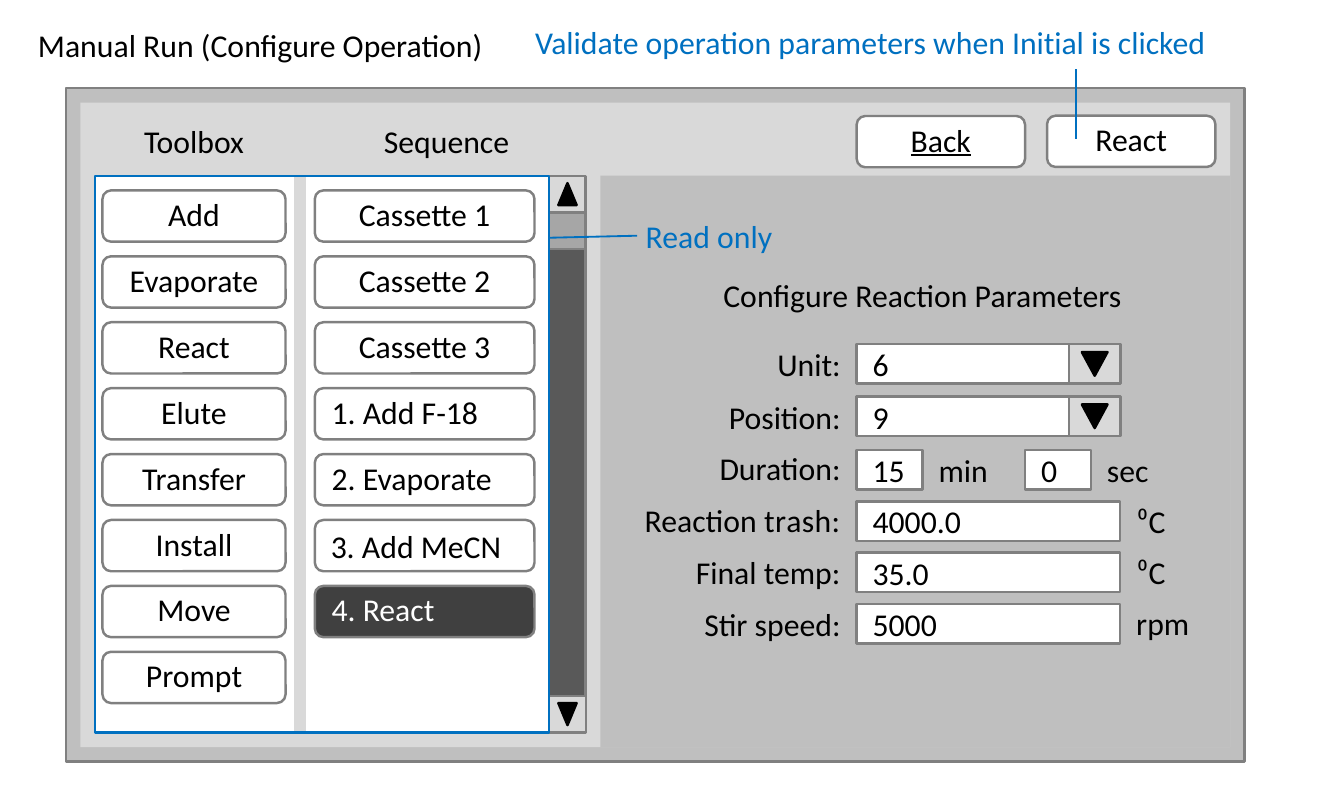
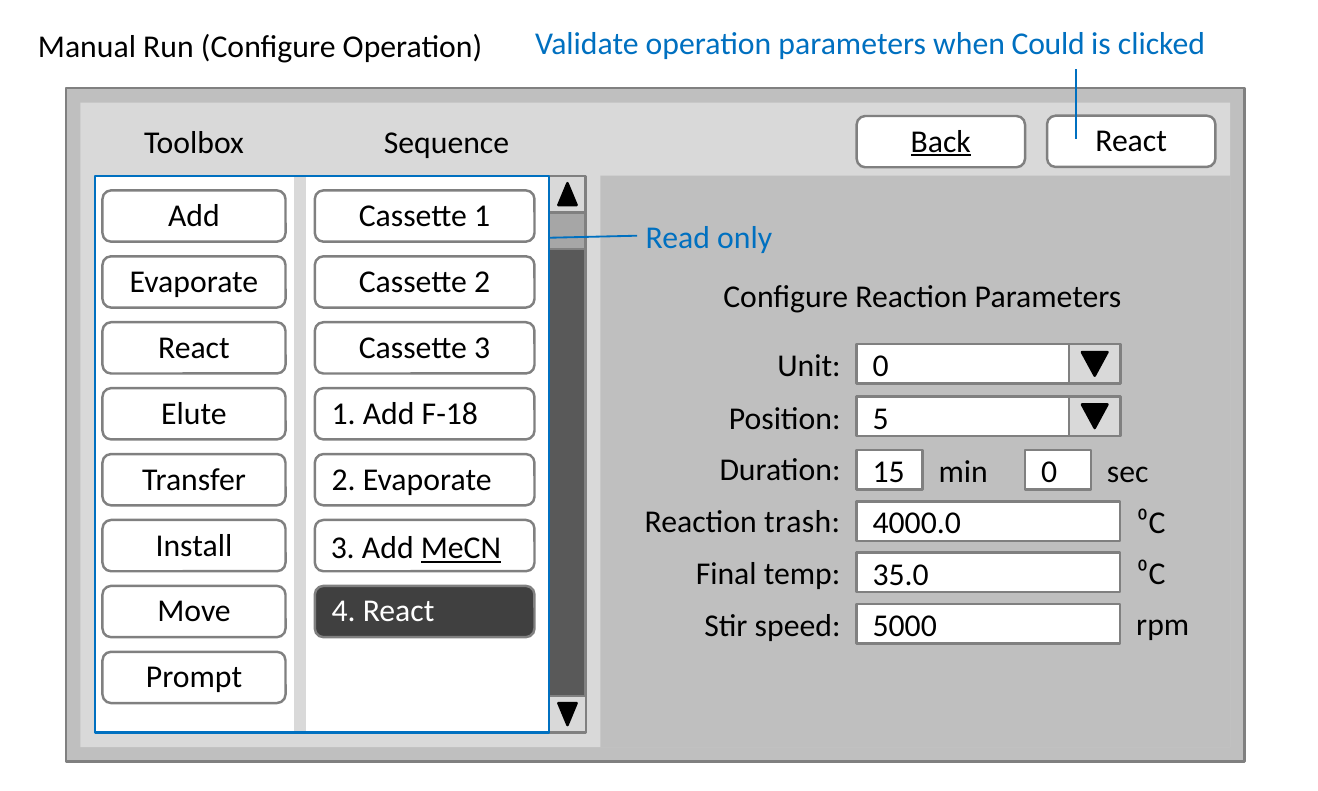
Initial: Initial -> Could (1048, 44)
Unit 6: 6 -> 0 (881, 366)
9: 9 -> 5 (881, 418)
MeCN underline: none -> present (461, 548)
